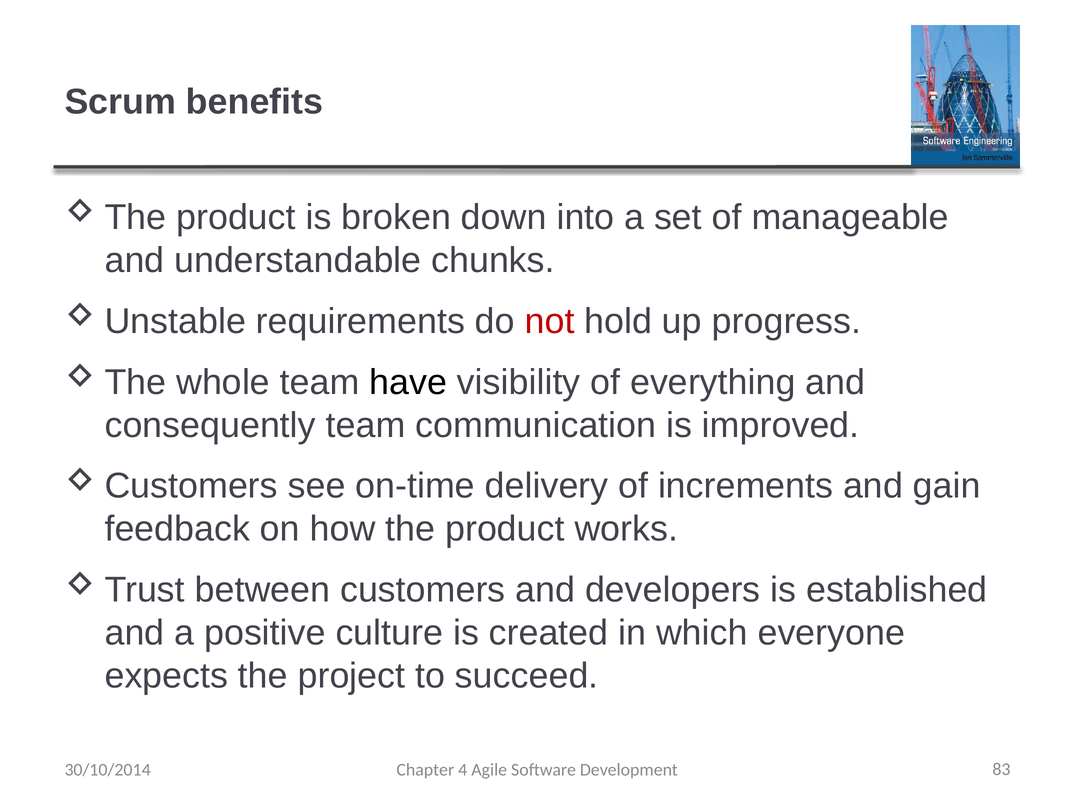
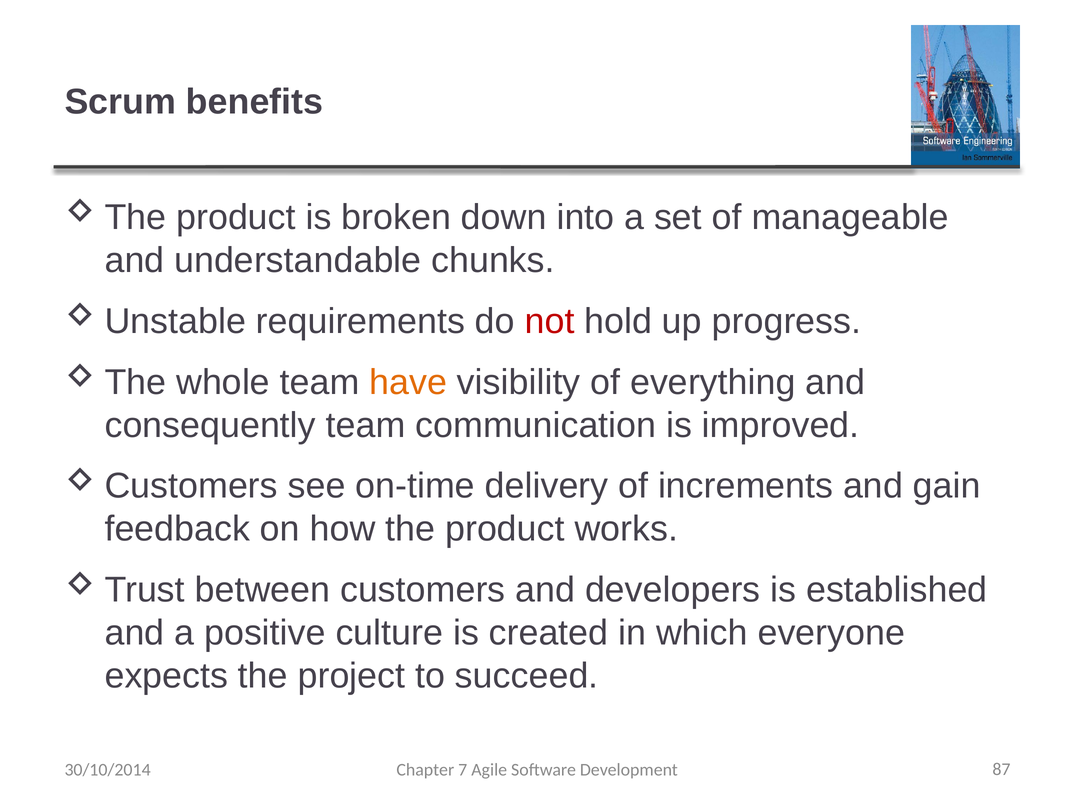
have colour: black -> orange (408, 382)
4: 4 -> 7 (463, 770)
83: 83 -> 87 (1001, 770)
